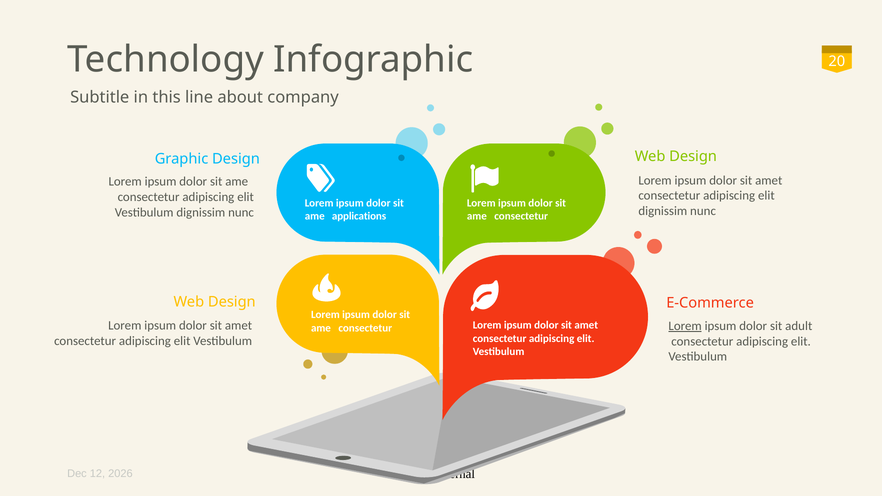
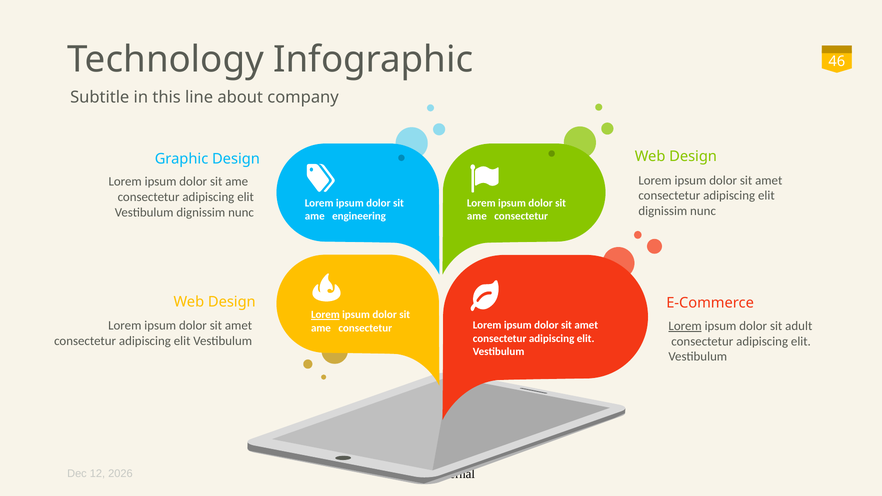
20: 20 -> 46 (837, 61)
applications: applications -> engineering (359, 216)
Lorem underline: none -> present (325, 315)
